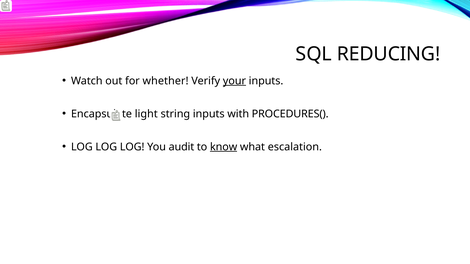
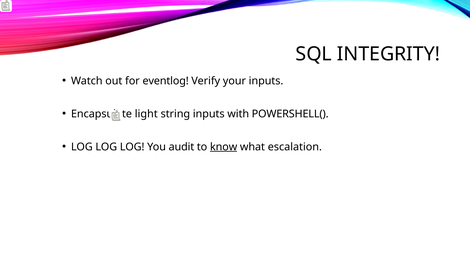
REDUCING: REDUCING -> INTEGRITY (388, 54)
whether: whether -> eventlog (166, 81)
your underline: present -> none (234, 81)
PROCEDURES(: PROCEDURES( -> POWERSHELL( (290, 114)
